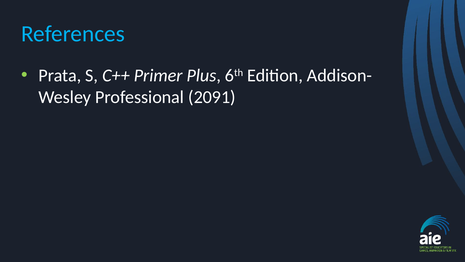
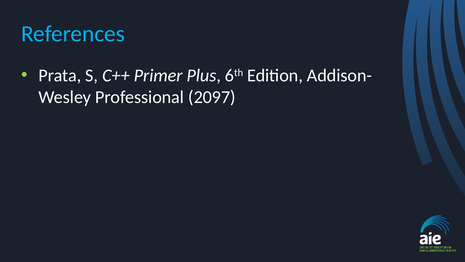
2091: 2091 -> 2097 (212, 97)
